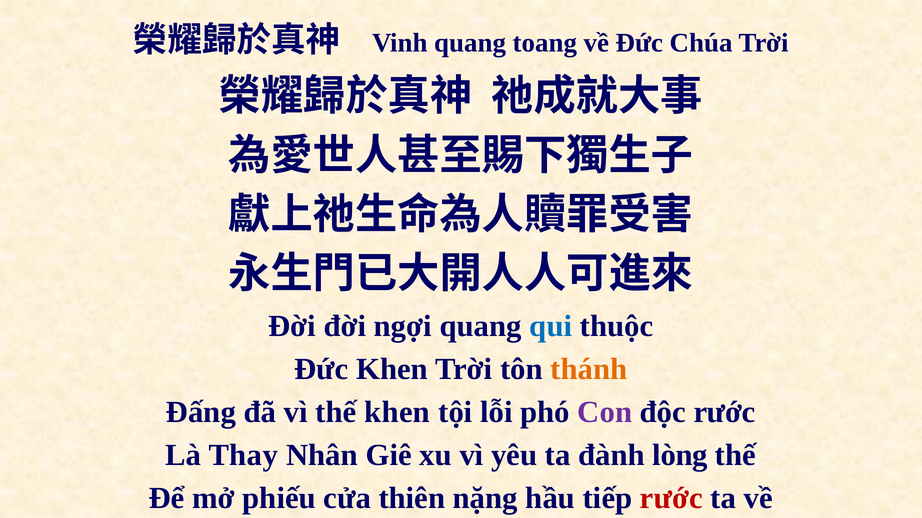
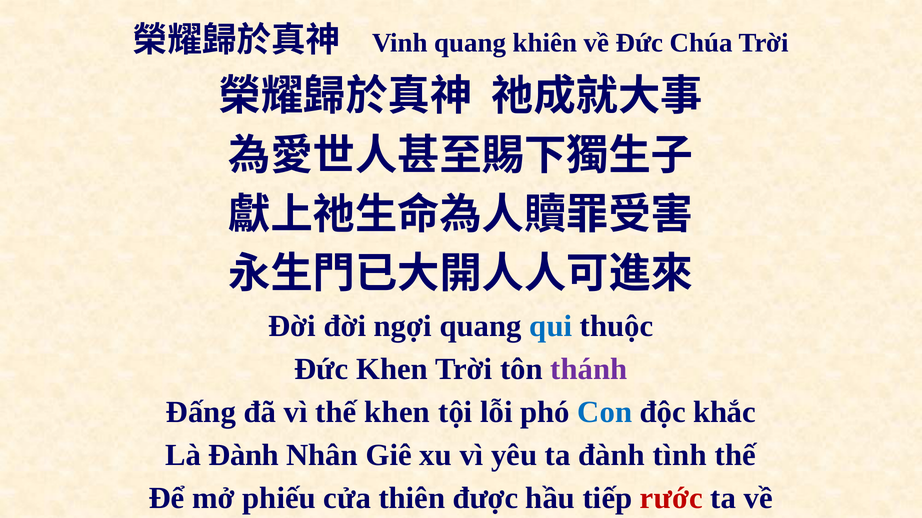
toang: toang -> khiên (545, 43)
thánh colour: orange -> purple (589, 370)
Con colour: purple -> blue (605, 413)
độc rước: rước -> khắc (725, 413)
Là Thay: Thay -> Đành (244, 456)
lòng: lòng -> tình (680, 456)
nặng: nặng -> được (486, 499)
